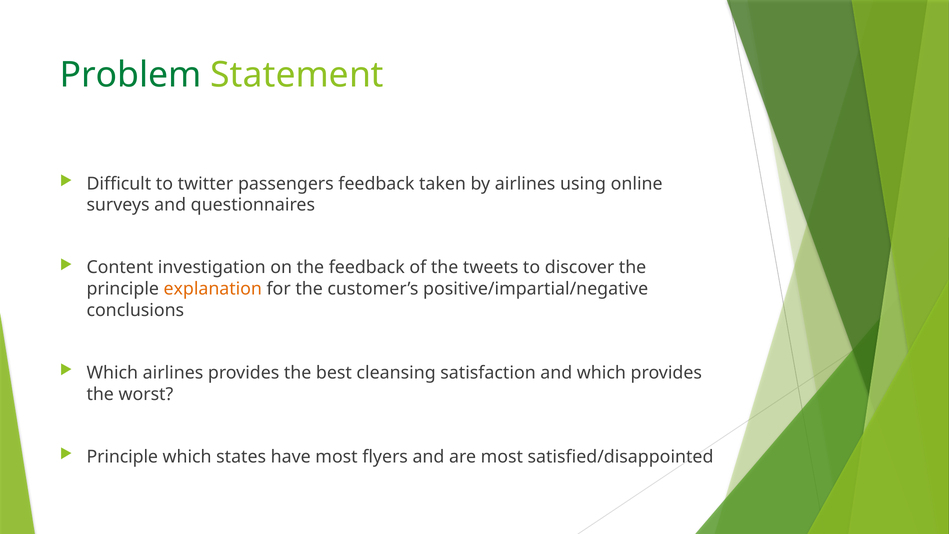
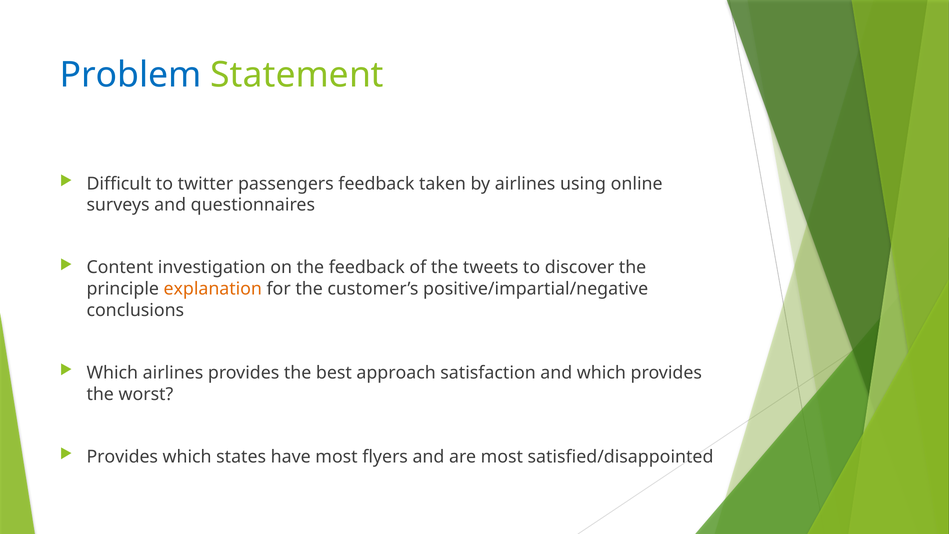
Problem colour: green -> blue (131, 75)
cleansing: cleansing -> approach (396, 373)
Principle: Principle -> Provides (122, 457)
